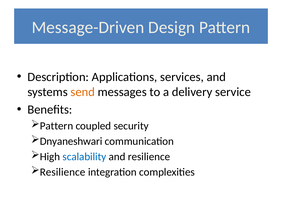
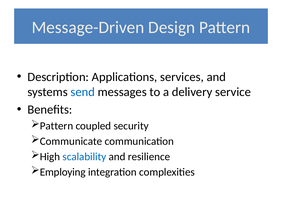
send colour: orange -> blue (83, 92)
Dnyaneshwari: Dnyaneshwari -> Communicate (71, 141)
Resilience: Resilience -> Employing (63, 172)
